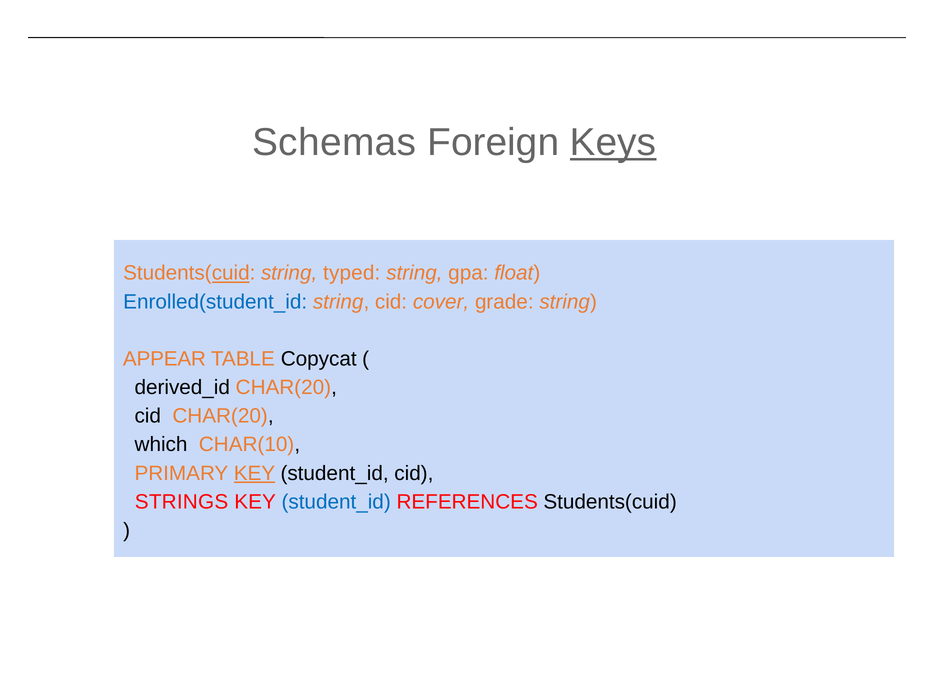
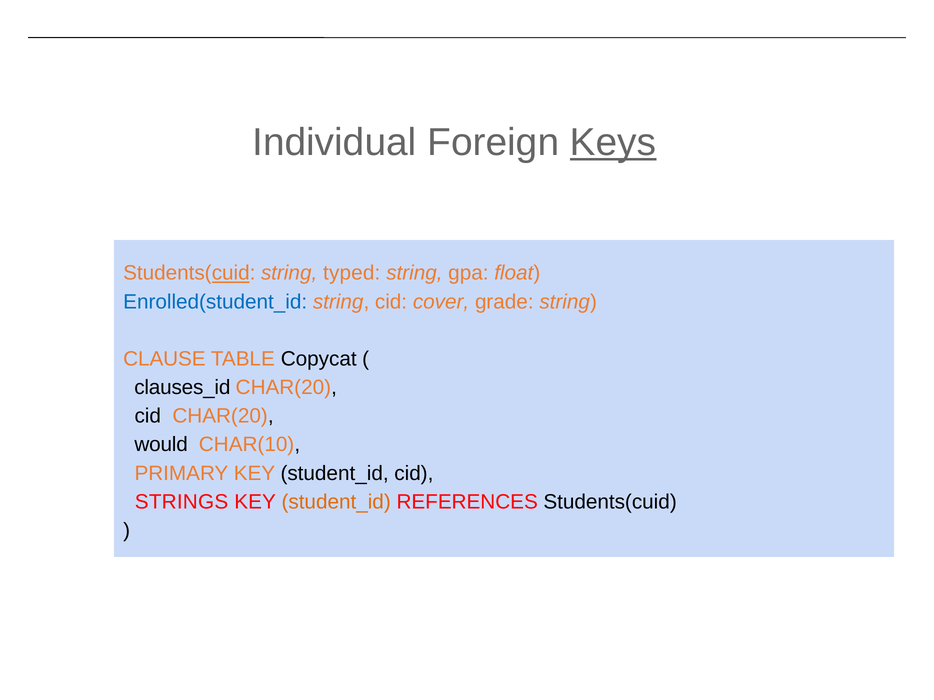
Schemas: Schemas -> Individual (334, 143)
APPEAR: APPEAR -> CLAUSE (164, 359)
derived_id: derived_id -> clauses_id (182, 388)
which: which -> would (161, 445)
KEY underline: present -> none (254, 474)
student_id colour: blue -> orange (336, 502)
